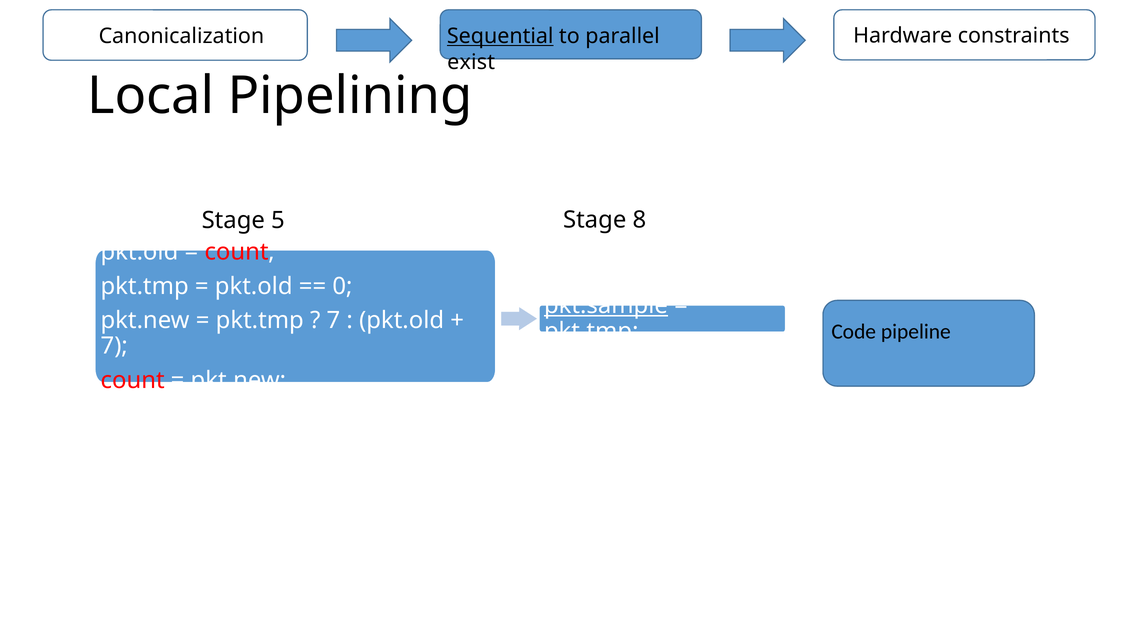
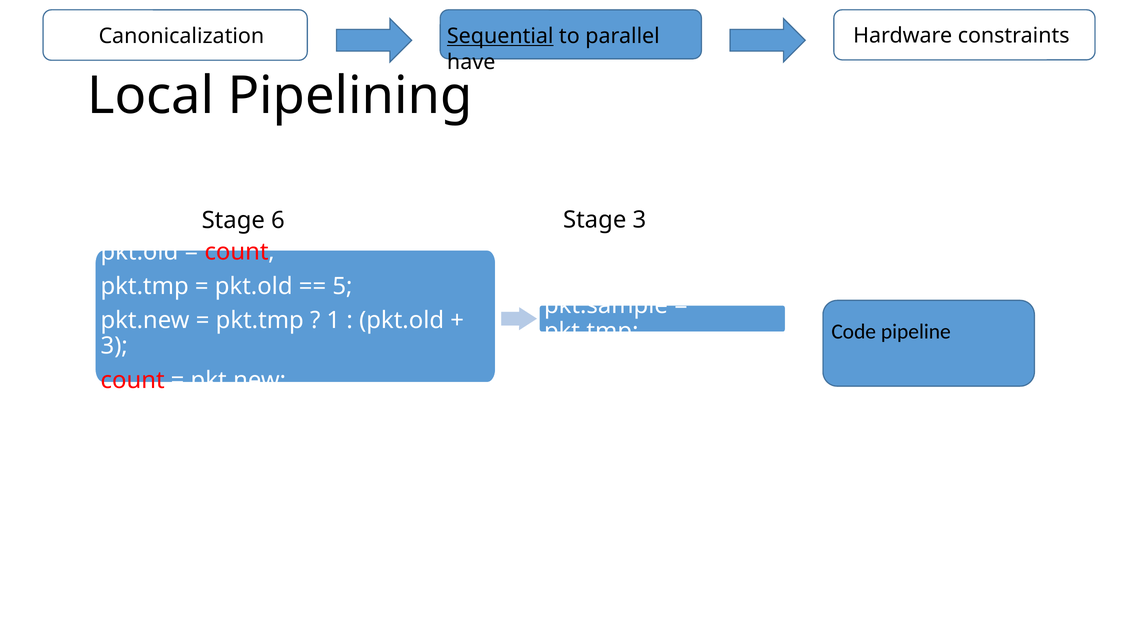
exist: exist -> have (471, 62)
Stage 8: 8 -> 3 (639, 220)
5: 5 -> 6 (278, 220)
0: 0 -> 5 (342, 286)
pkt.sample underline: present -> none (606, 306)
7: 7 -> 1 (333, 320)
7: 7 -> 3 (114, 346)
